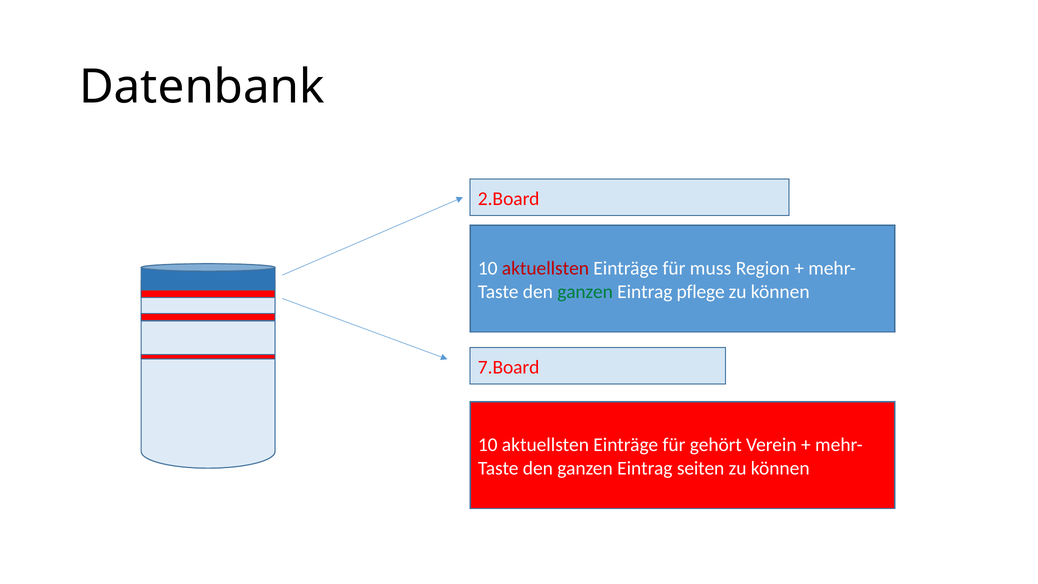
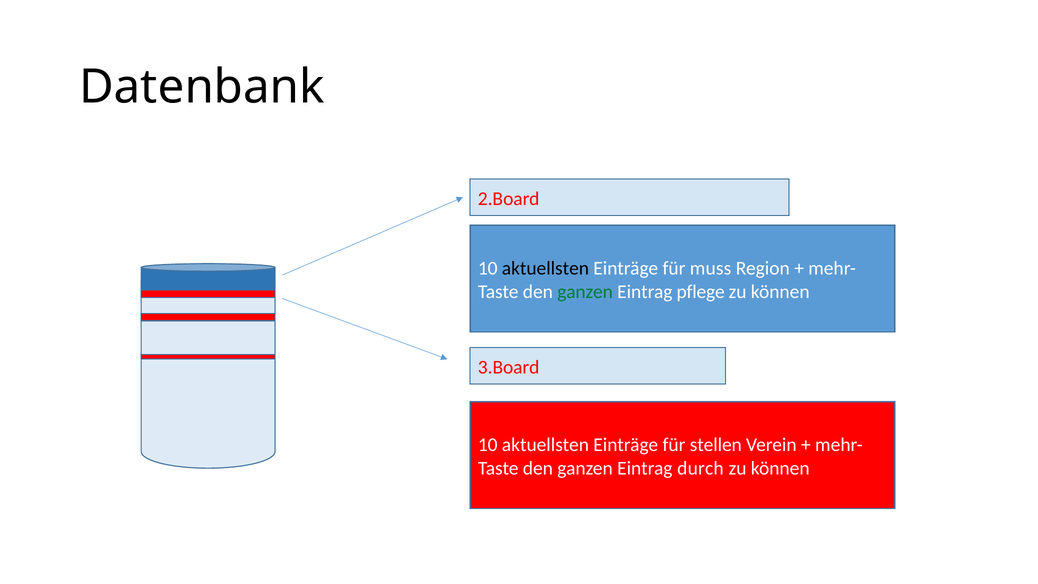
aktuellsten colour: red -> black (545, 268)
7.Board: 7.Board -> 3.Board (509, 367)
gehört: gehört -> stellen (716, 445)
seiten: seiten -> durch (700, 468)
